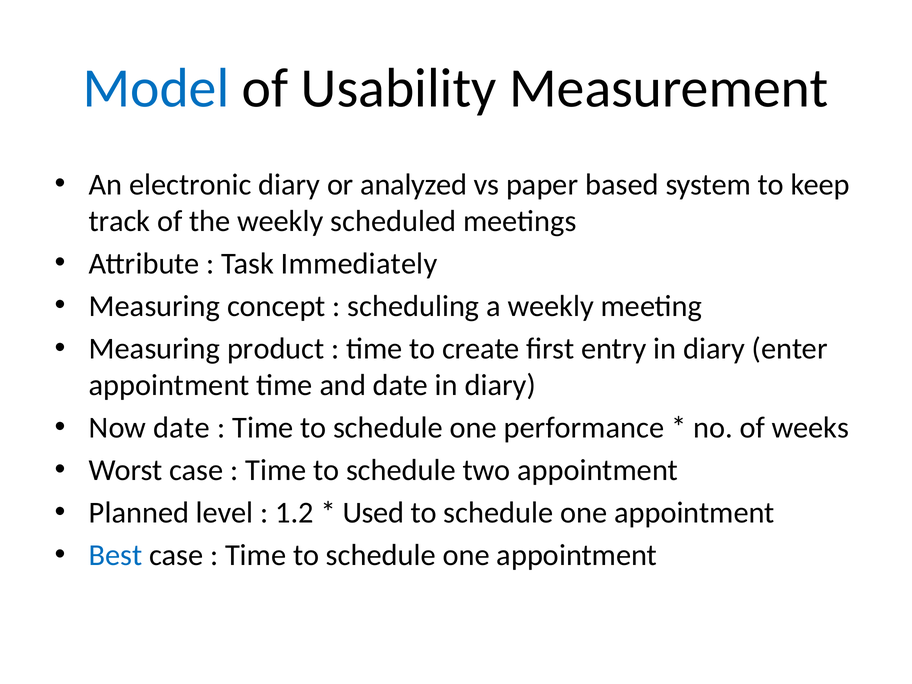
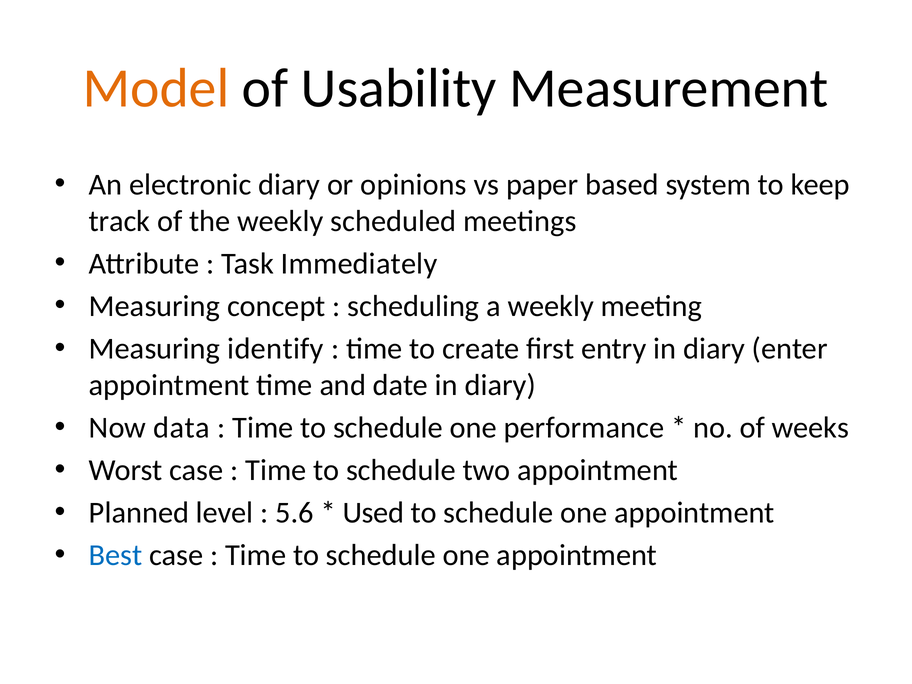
Model colour: blue -> orange (156, 88)
analyzed: analyzed -> opinions (414, 185)
product: product -> identify (276, 349)
Now date: date -> data (182, 428)
1.2: 1.2 -> 5.6 (295, 513)
